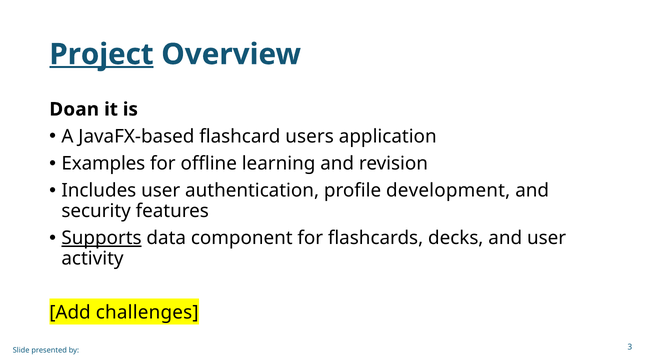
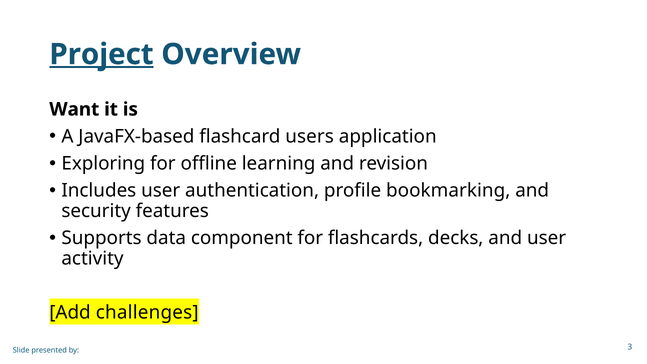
Doan: Doan -> Want (74, 109)
Examples: Examples -> Exploring (103, 164)
development: development -> bookmarking (448, 191)
Supports underline: present -> none (102, 238)
